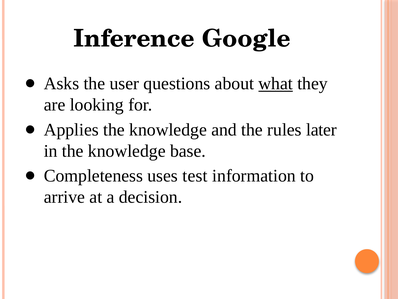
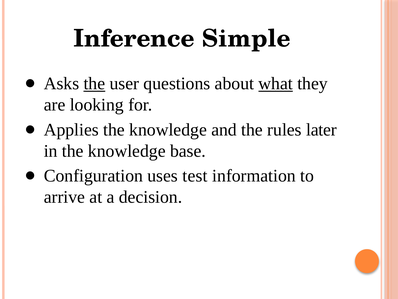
Google: Google -> Simple (246, 39)
the underline: none -> present (94, 83)
Completeness: Completeness -> Configuration (93, 176)
